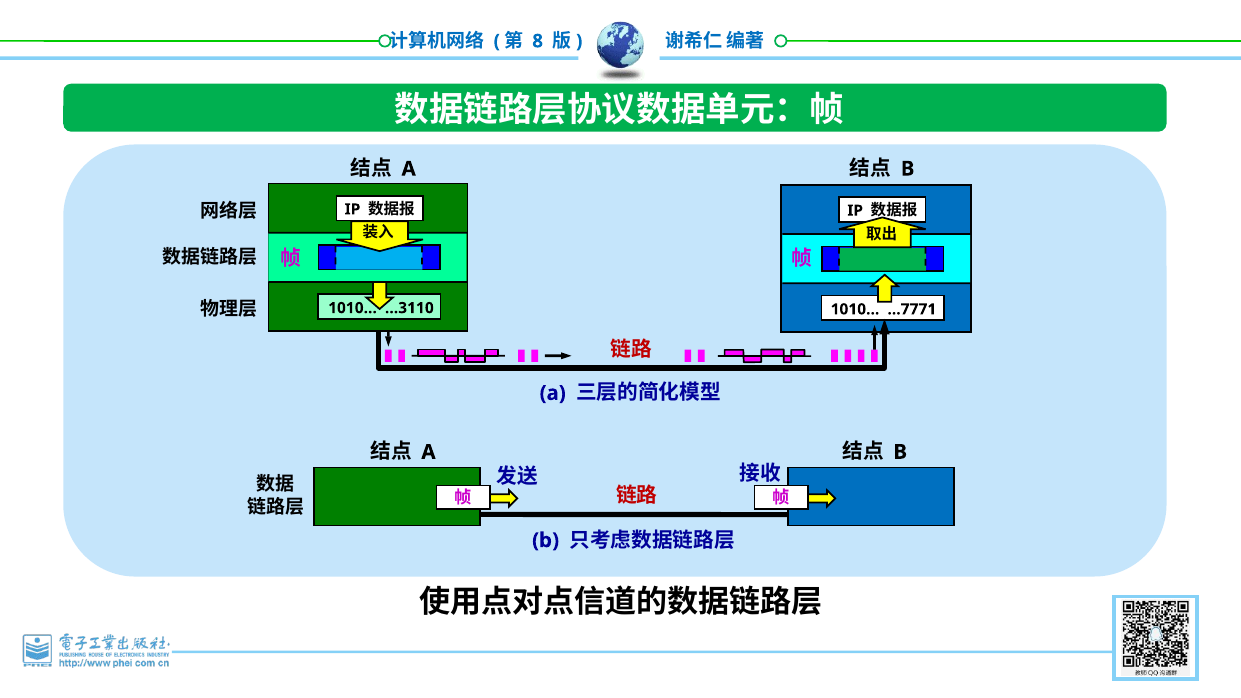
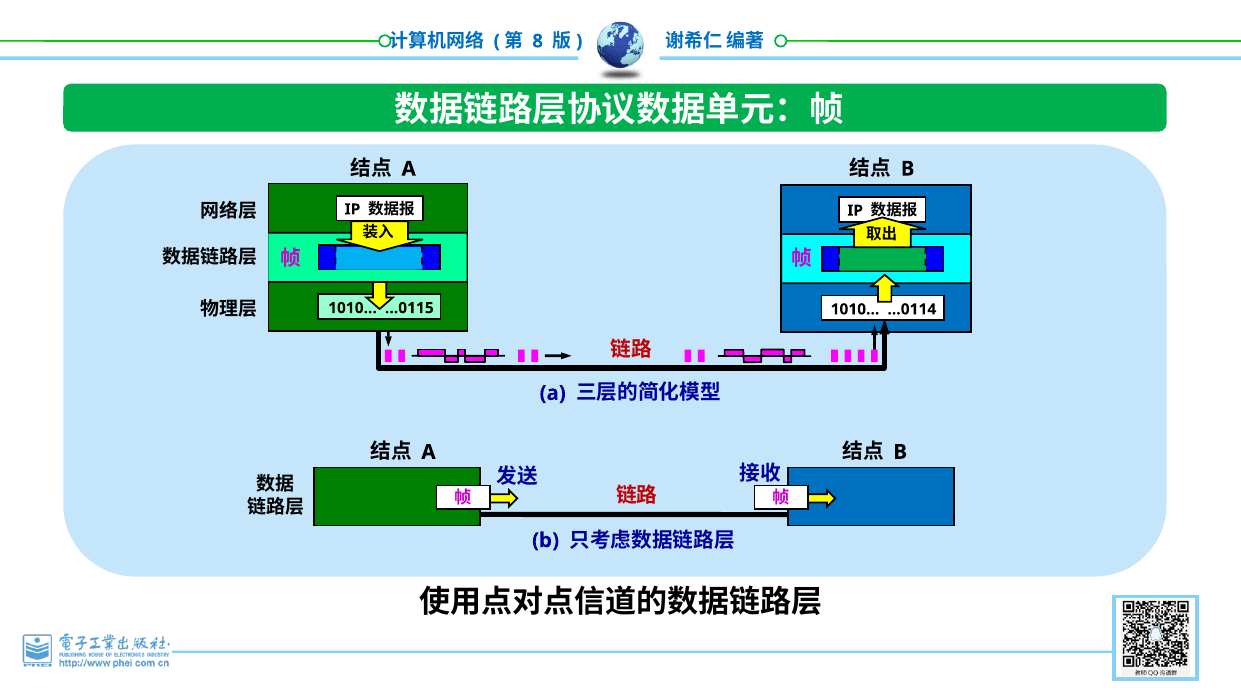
…3110: …3110 -> …0115 (409, 308)
…7771: …7771 -> …0114 (912, 309)
